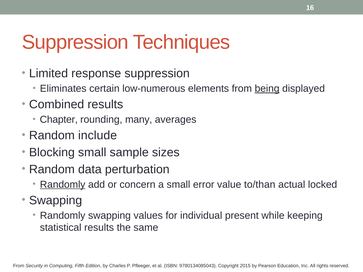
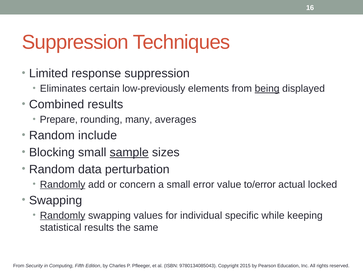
low-numerous: low-numerous -> low-previously (154, 89)
Chapter: Chapter -> Prepare (59, 120)
sample underline: none -> present (129, 152)
to/than: to/than -> to/error (260, 185)
Randomly underline: none -> present (63, 216)
present: present -> specific (242, 216)
